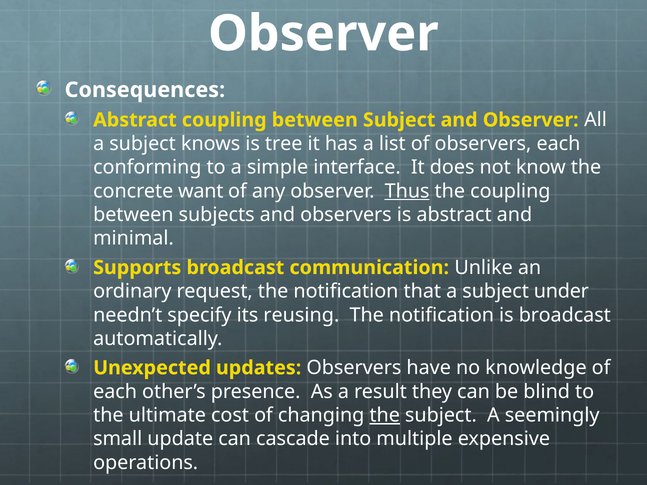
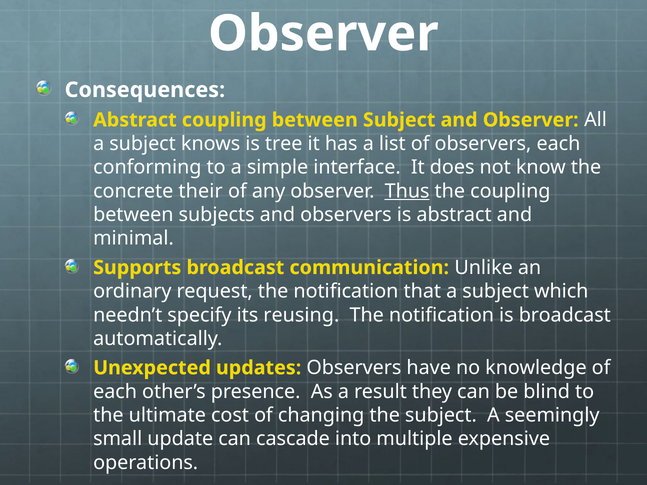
want: want -> their (201, 191)
under: under -> which (561, 291)
the underline: present -> none (385, 415)
